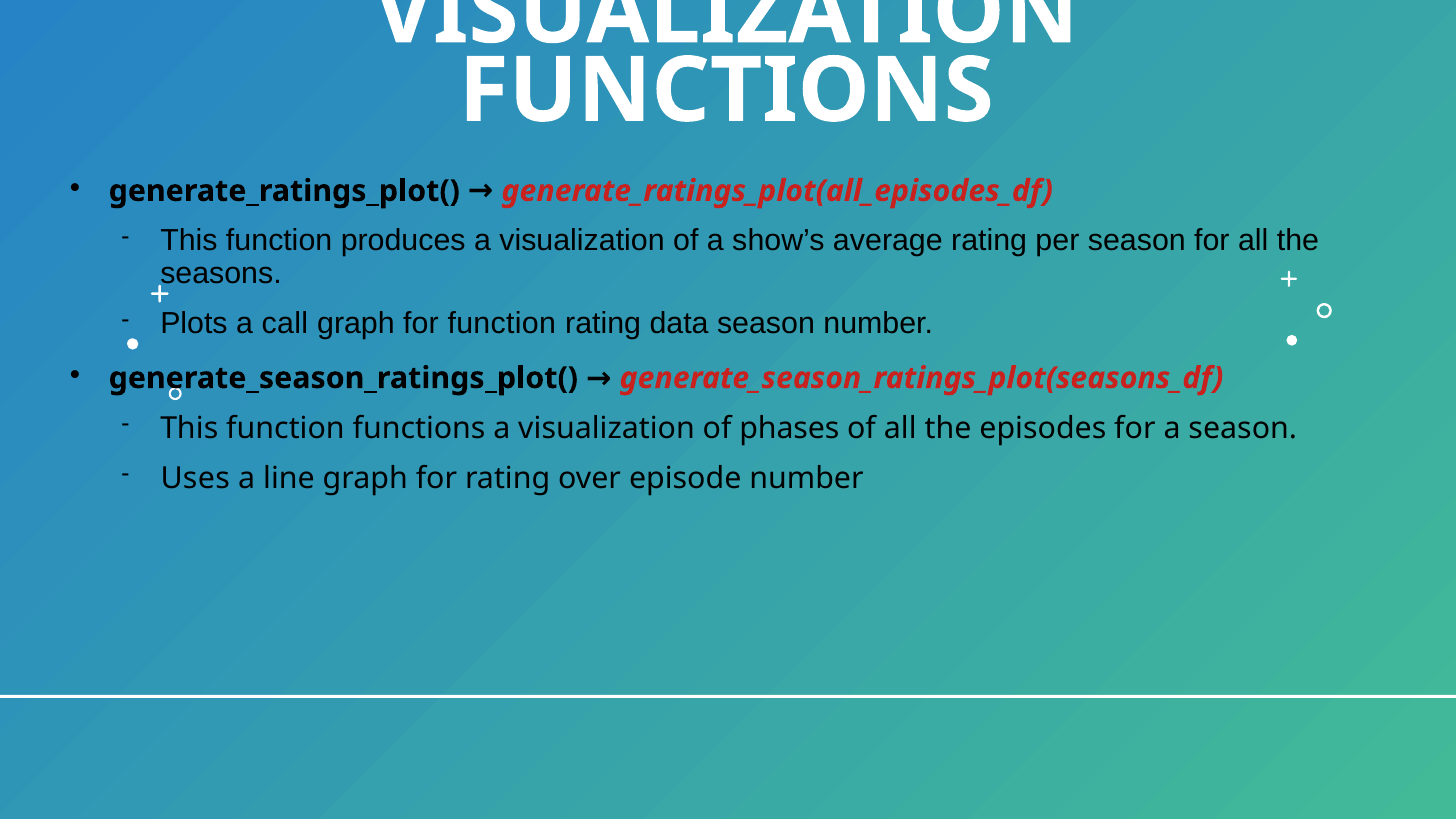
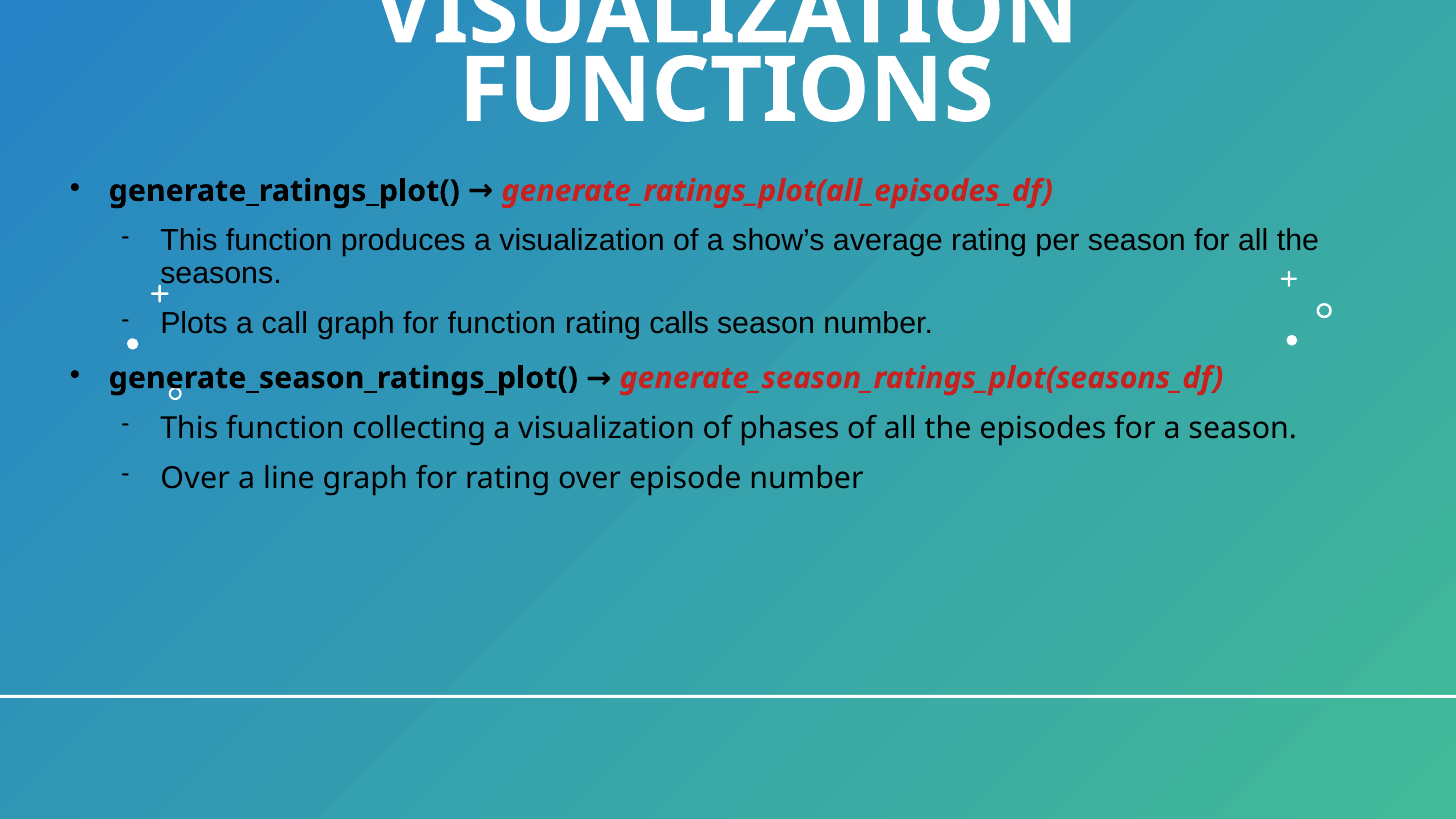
data: data -> calls (679, 324)
function functions: functions -> collecting (419, 428)
Uses: Uses -> Over (195, 478)
